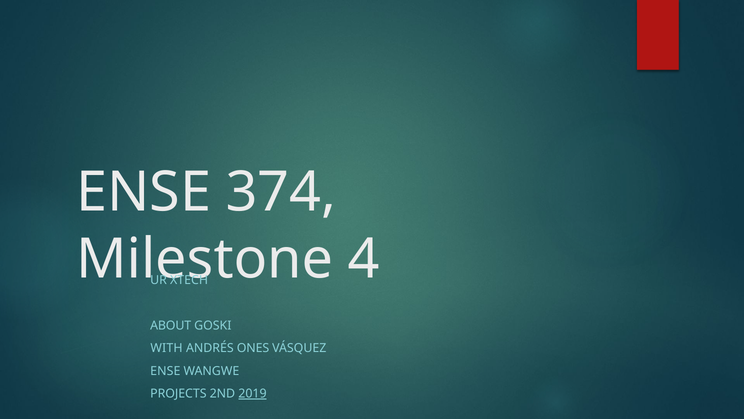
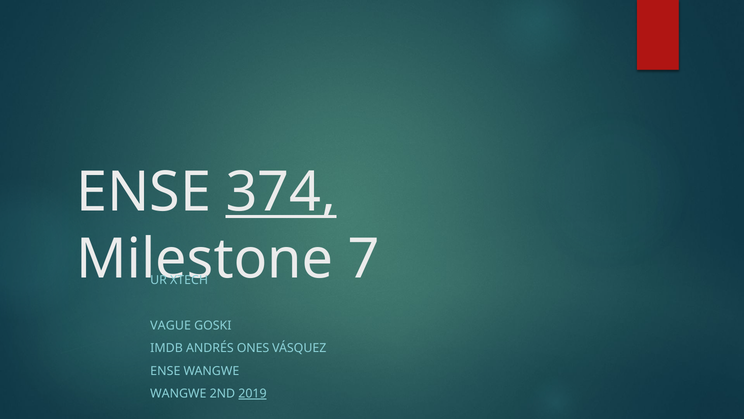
374 underline: none -> present (281, 192)
4: 4 -> 7 (364, 259)
ABOUT: ABOUT -> VAGUE (171, 325)
WITH: WITH -> IMDB (167, 348)
PROJECTS: PROJECTS -> WANGWE (178, 393)
